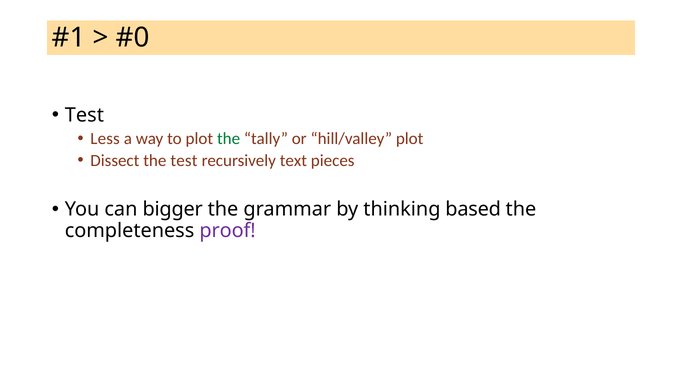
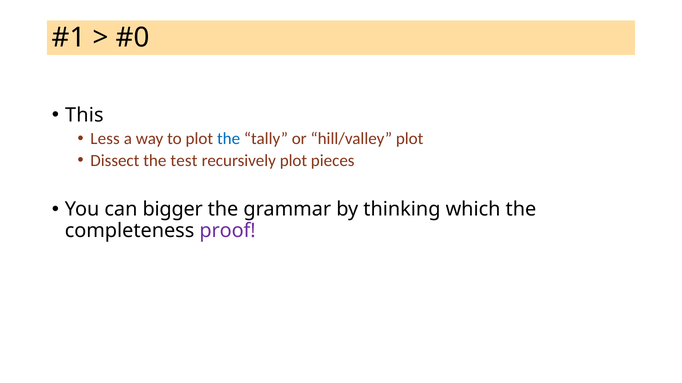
Test: Test -> This (84, 115)
the colour: green -> blue (229, 139)
recursively text: text -> plot (293, 161)
based: based -> which (473, 210)
